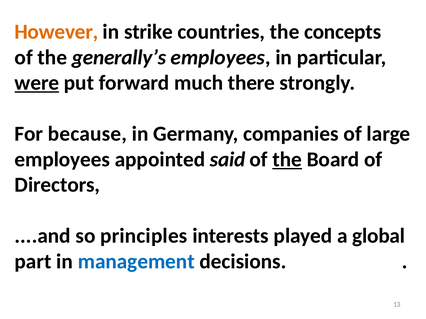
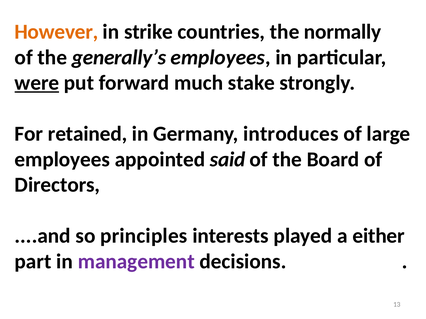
concepts: concepts -> normally (343, 32)
there: there -> stake (251, 83)
because: because -> retained (88, 134)
companies: companies -> introduces (291, 134)
the underline: present -> none (287, 160)
global: global -> either (379, 236)
management colour: blue -> purple (136, 262)
